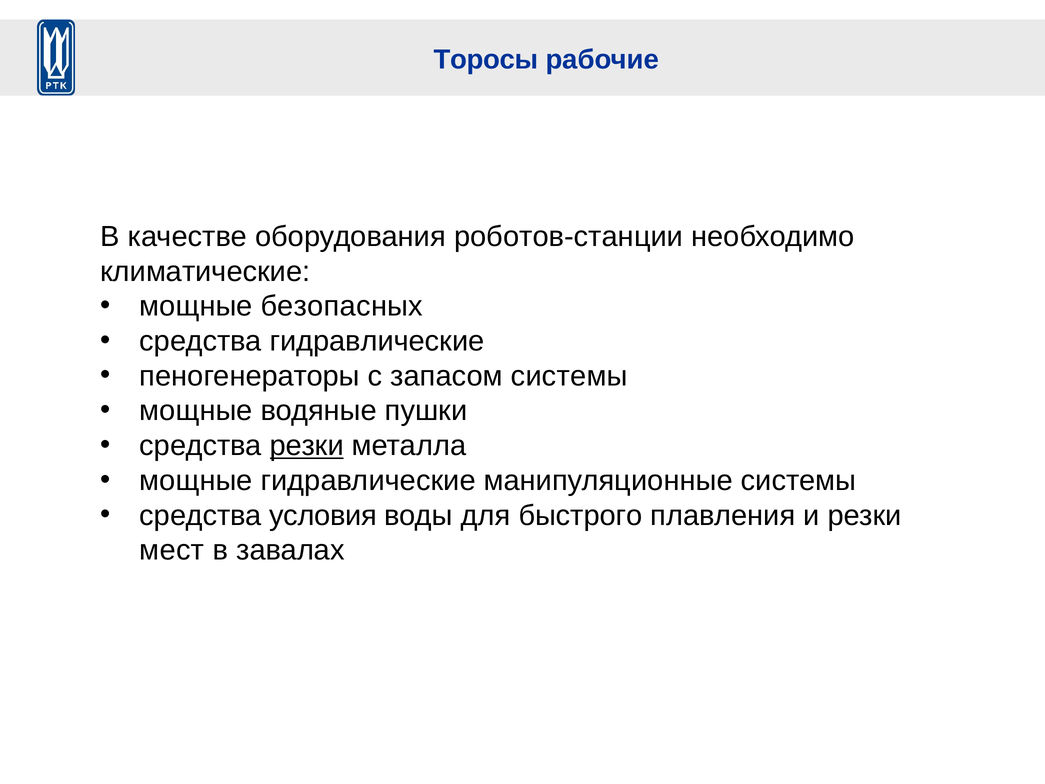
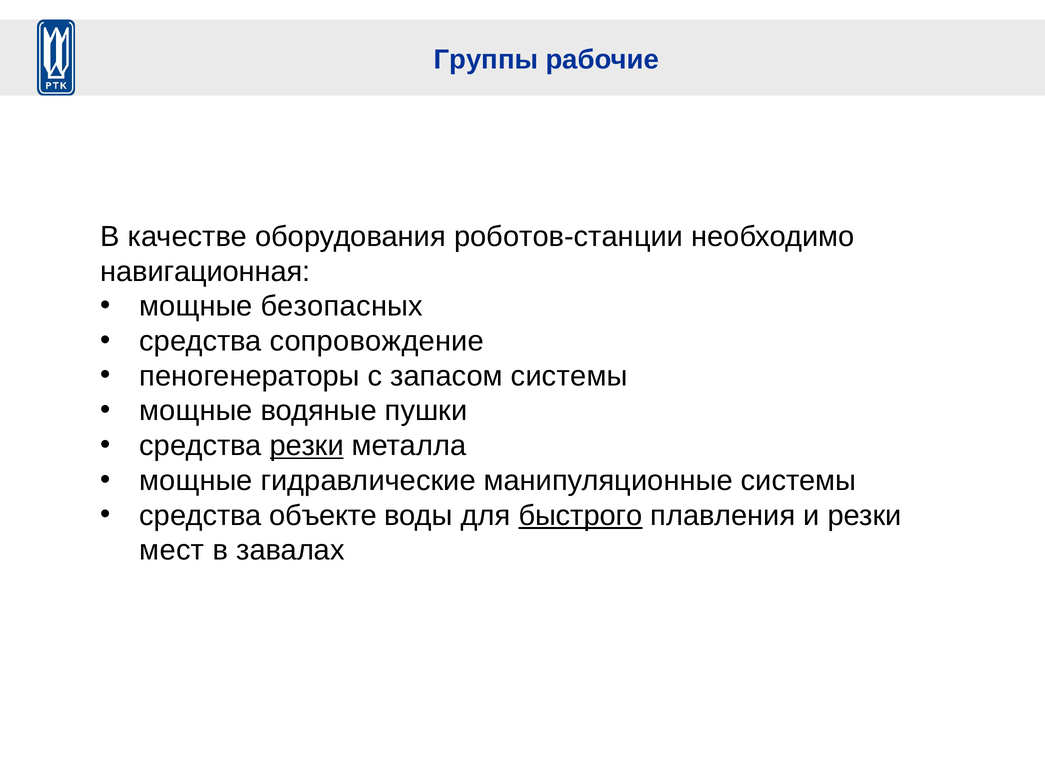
Торосы: Торосы -> Группы (486, 60)
климатические: климатические -> навигационная (205, 271)
средства гидравлические: гидравлические -> сопровождение (377, 341)
условия: условия -> объекте (323, 515)
быстрого underline: none -> present (581, 515)
